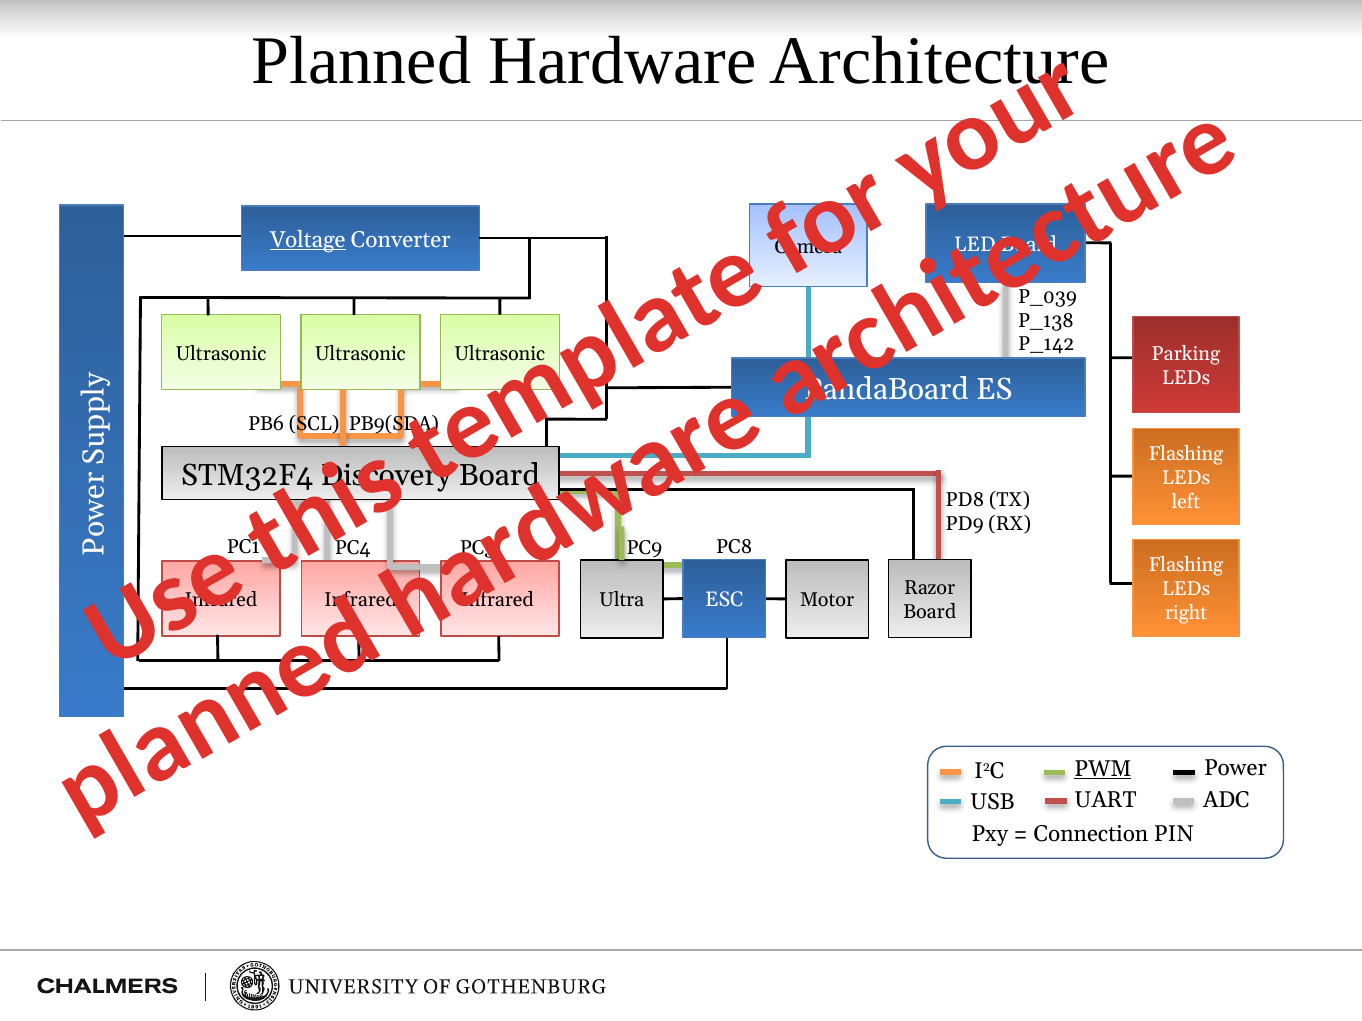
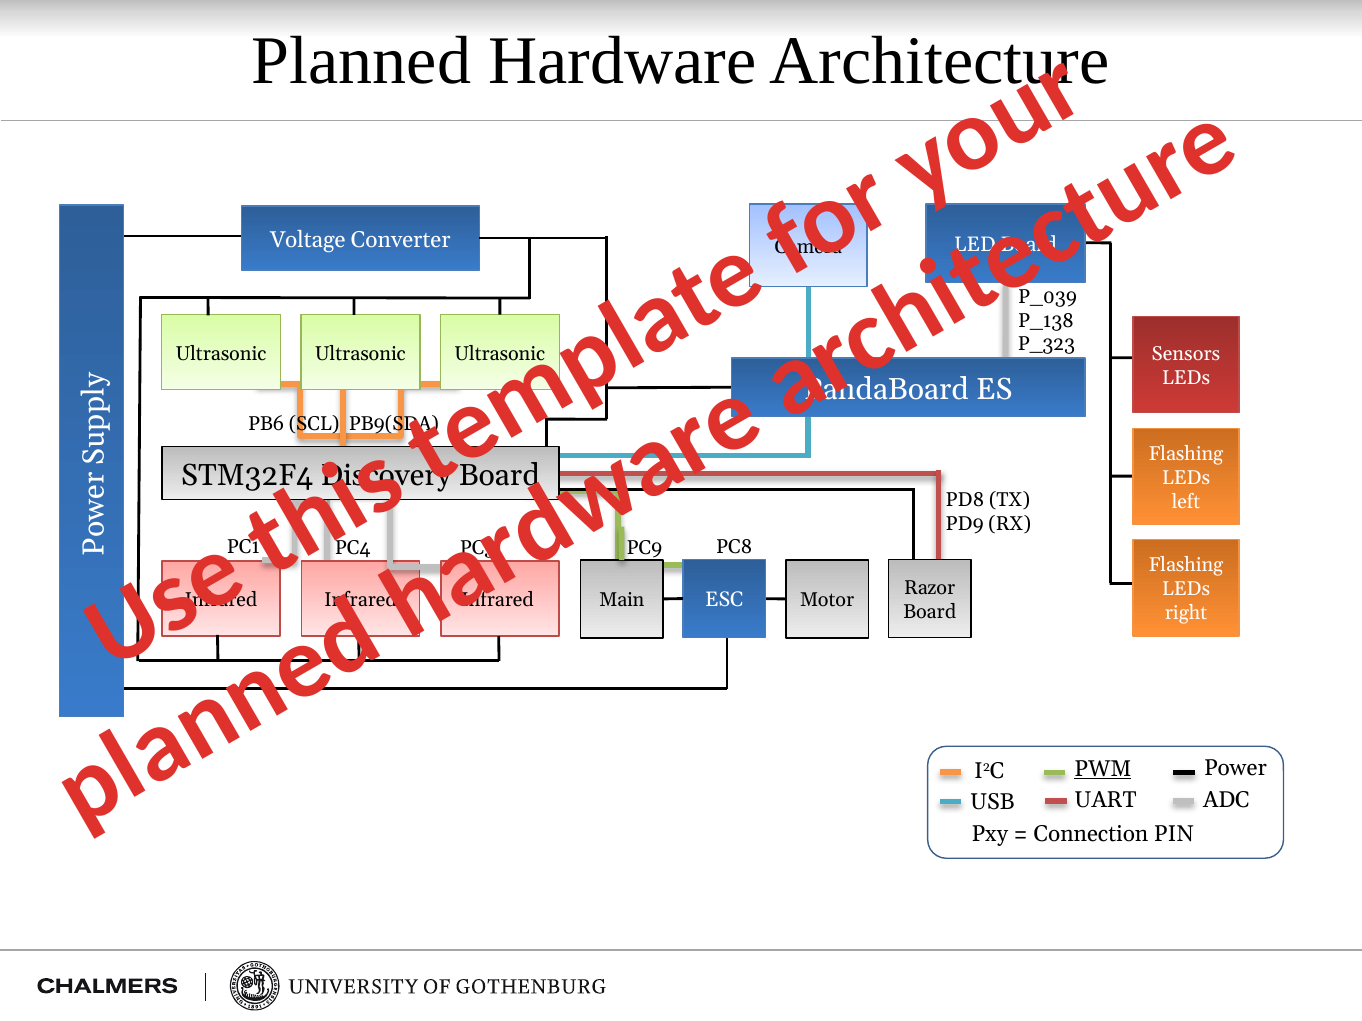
Voltage underline: present -> none (308, 240)
P_142: P_142 -> P_323 (1046, 345)
Parking: Parking -> Sensors (1186, 354)
Ultra: Ultra -> Main (622, 601)
